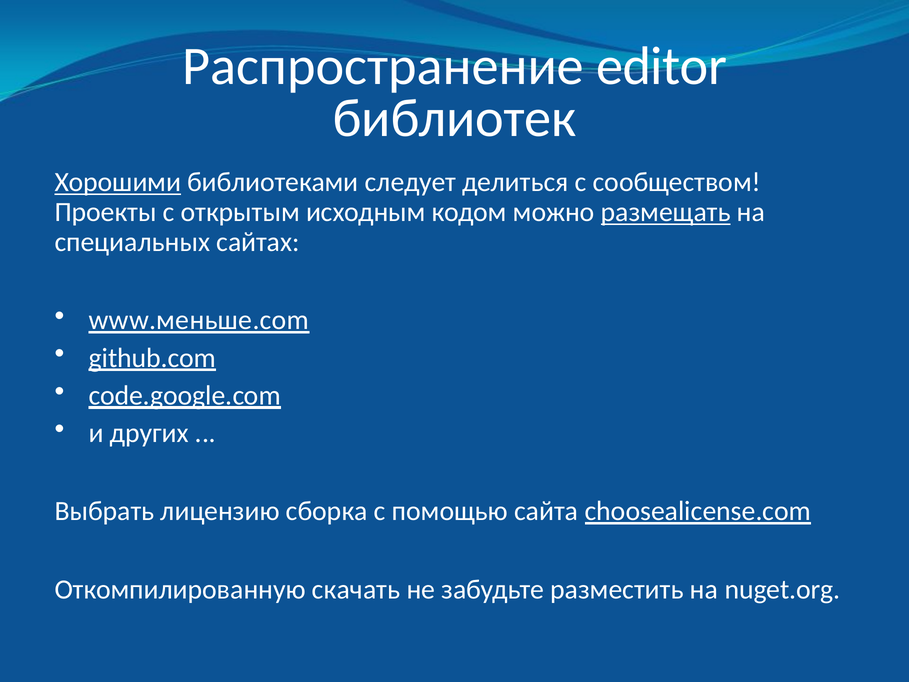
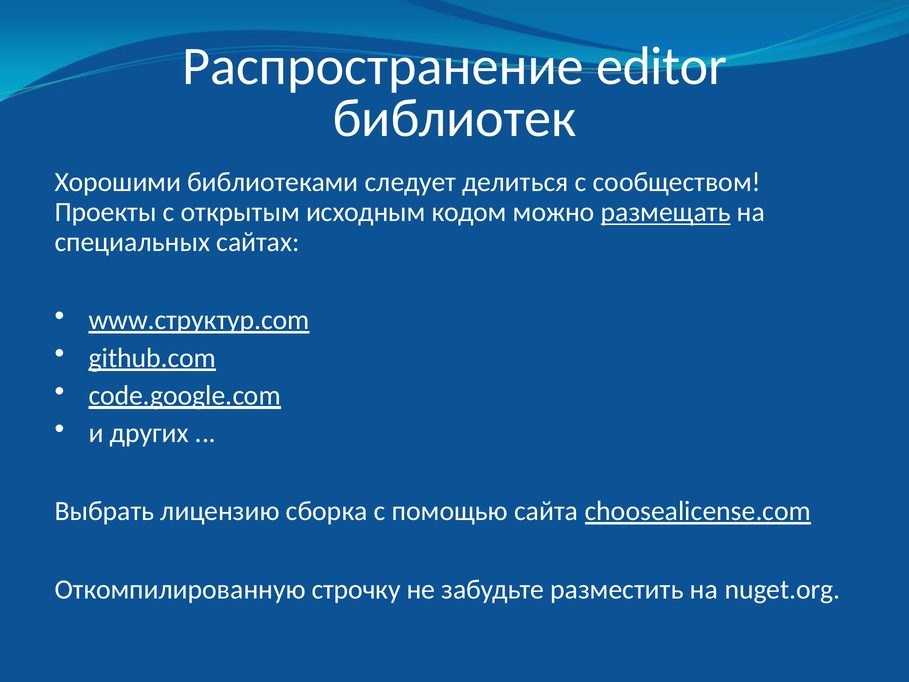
Хорошими underline: present -> none (118, 182)
www.меньше.com: www.меньше.com -> www.структур.com (199, 320)
скачать: скачать -> строчку (356, 589)
